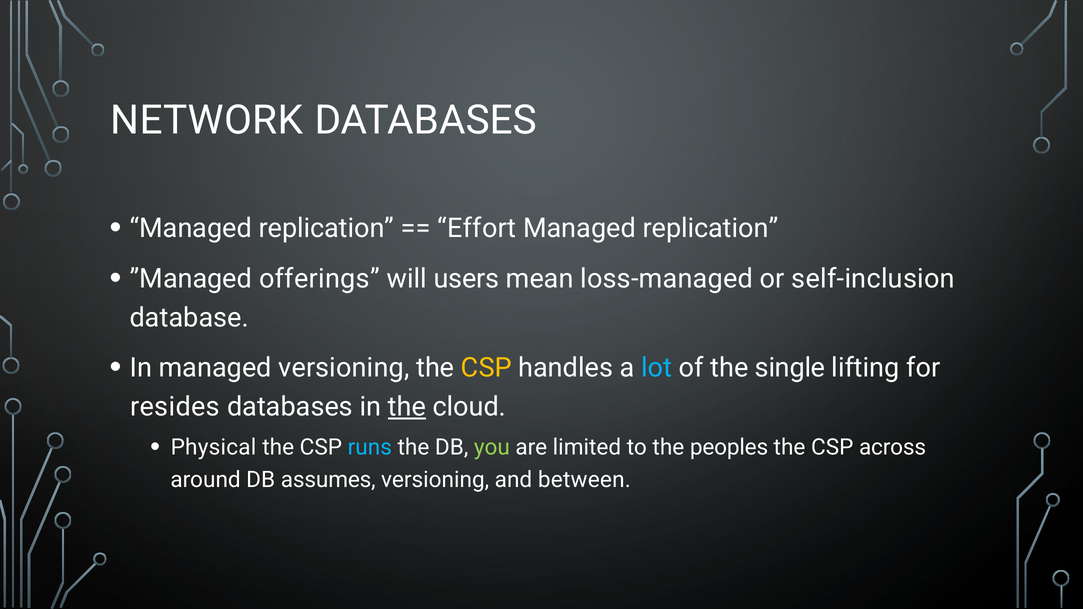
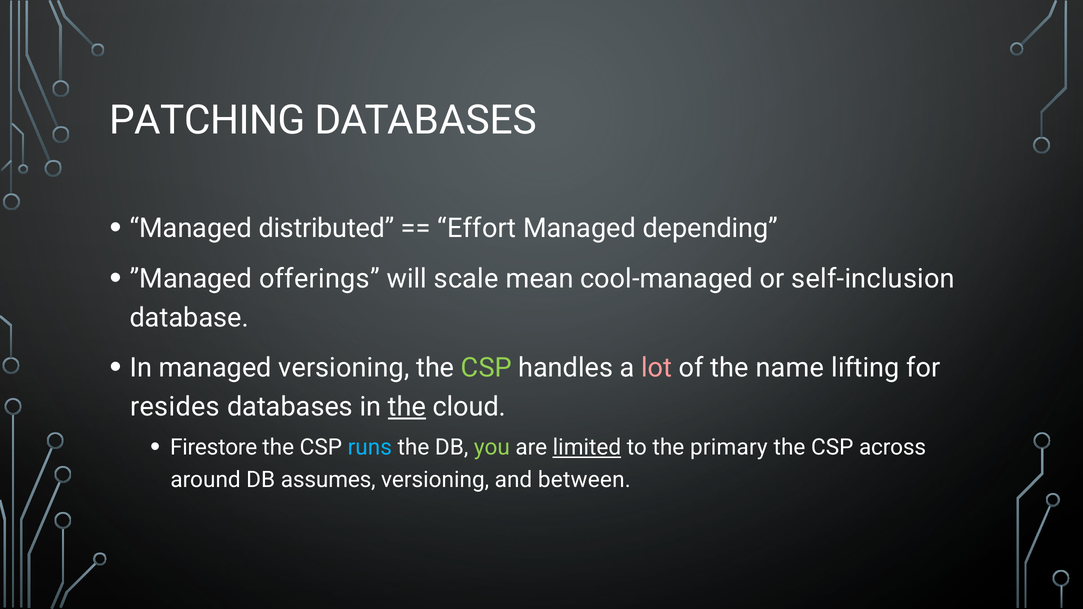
NETWORK: NETWORK -> PATCHING (207, 120)
replication: replication -> distributed (327, 229)
replication: replication -> depending (710, 229)
users: users -> scale (466, 279)
loss-managed: loss-managed -> cool-managed (667, 279)
CSP colour: yellow -> light green (486, 368)
lot colour: light blue -> pink (657, 368)
single: single -> name (790, 368)
Physical: Physical -> Firestore (214, 448)
limited underline: none -> present (587, 448)
peoples: peoples -> primary (729, 448)
